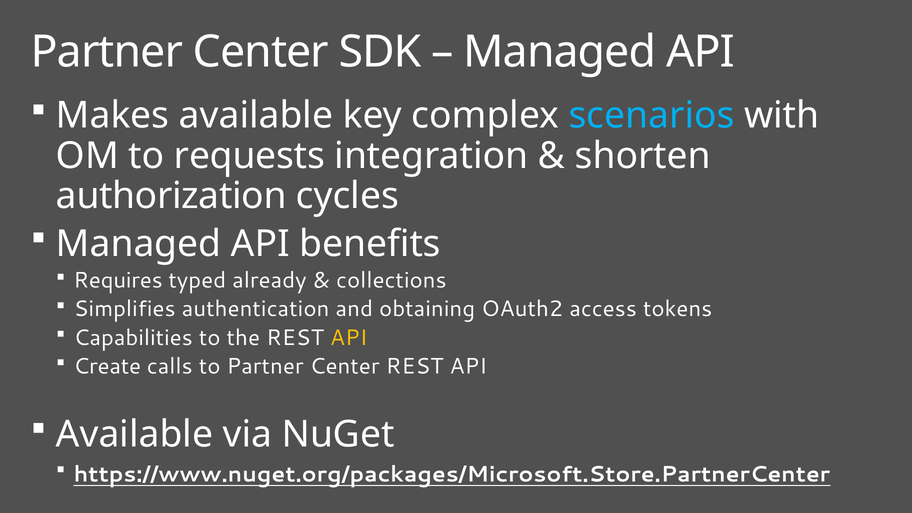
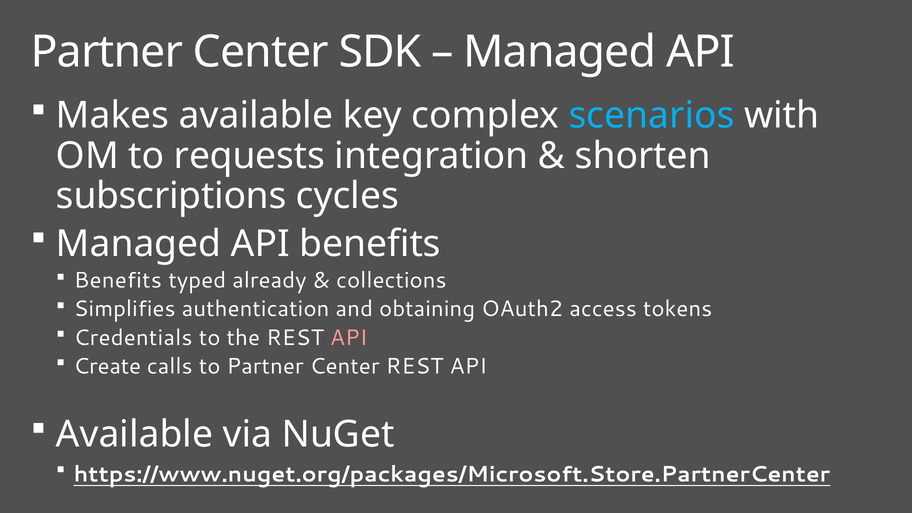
authorization: authorization -> subscriptions (171, 196)
Requires: Requires -> Benefits (118, 280)
Capabilities: Capabilities -> Credentials (133, 338)
API colour: yellow -> pink (349, 338)
